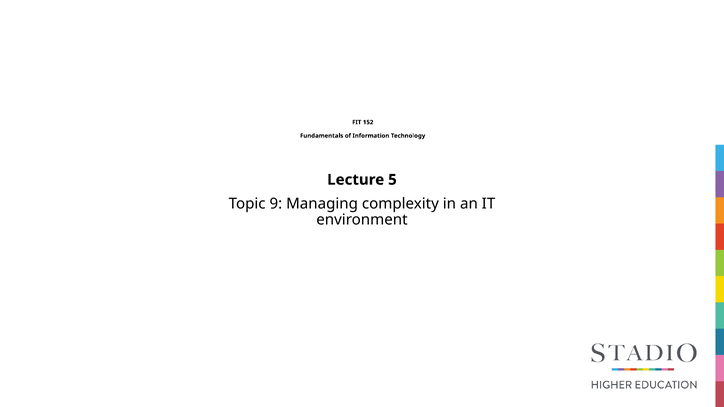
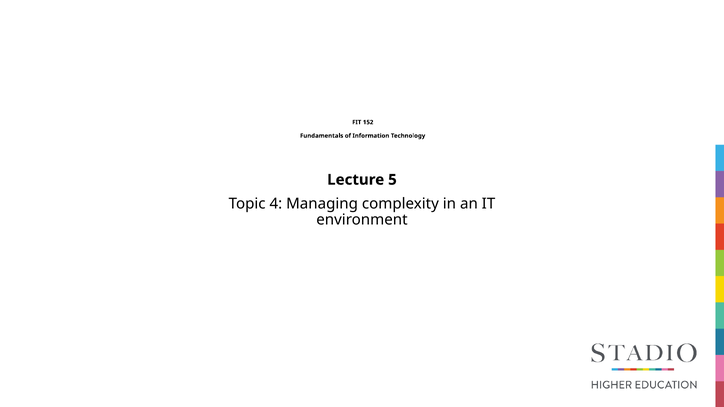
9: 9 -> 4 (276, 204)
